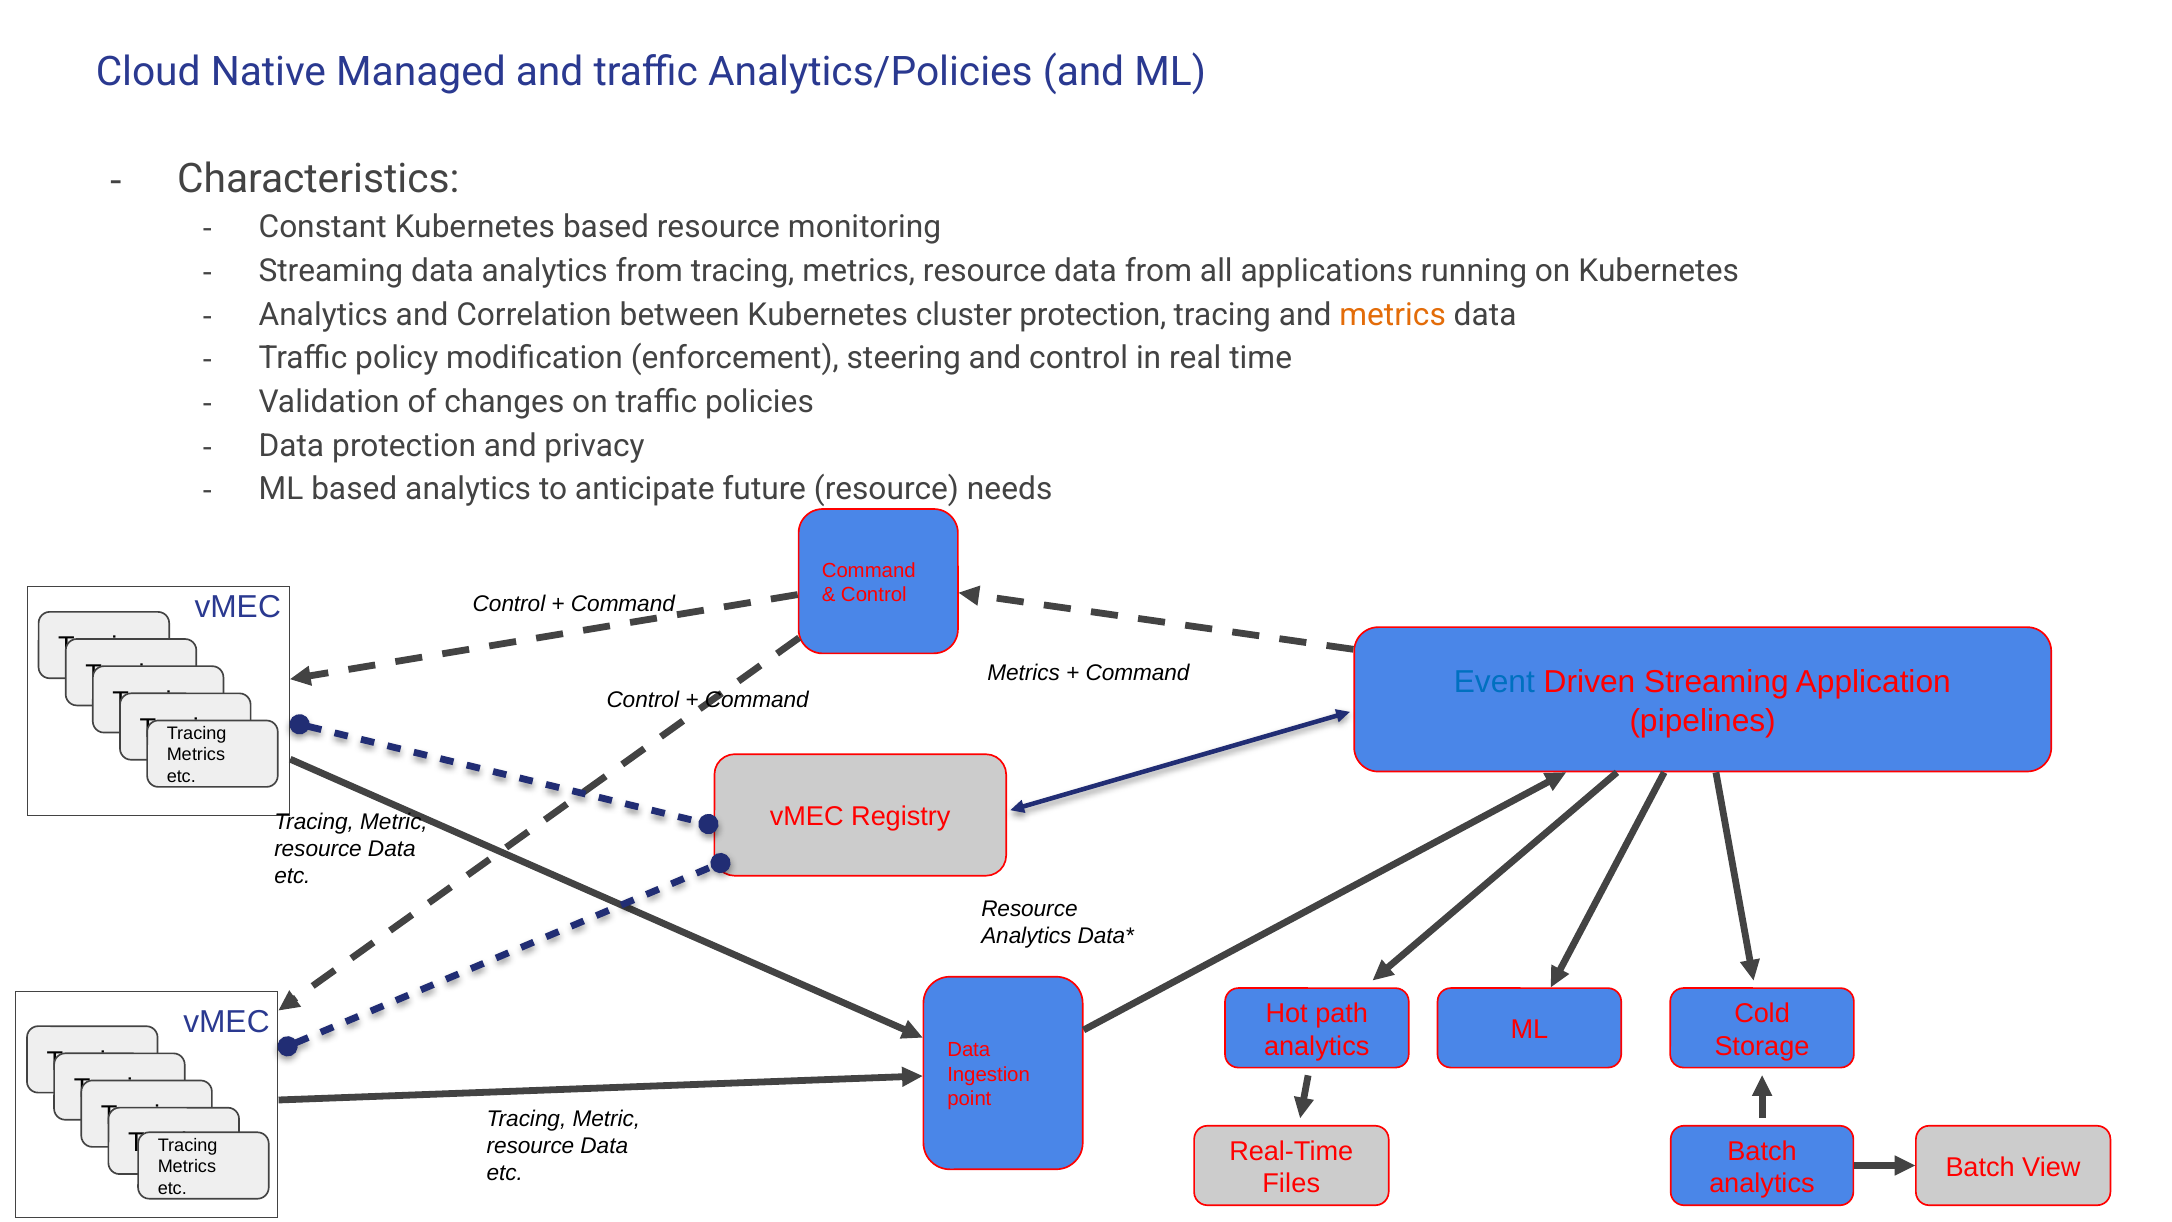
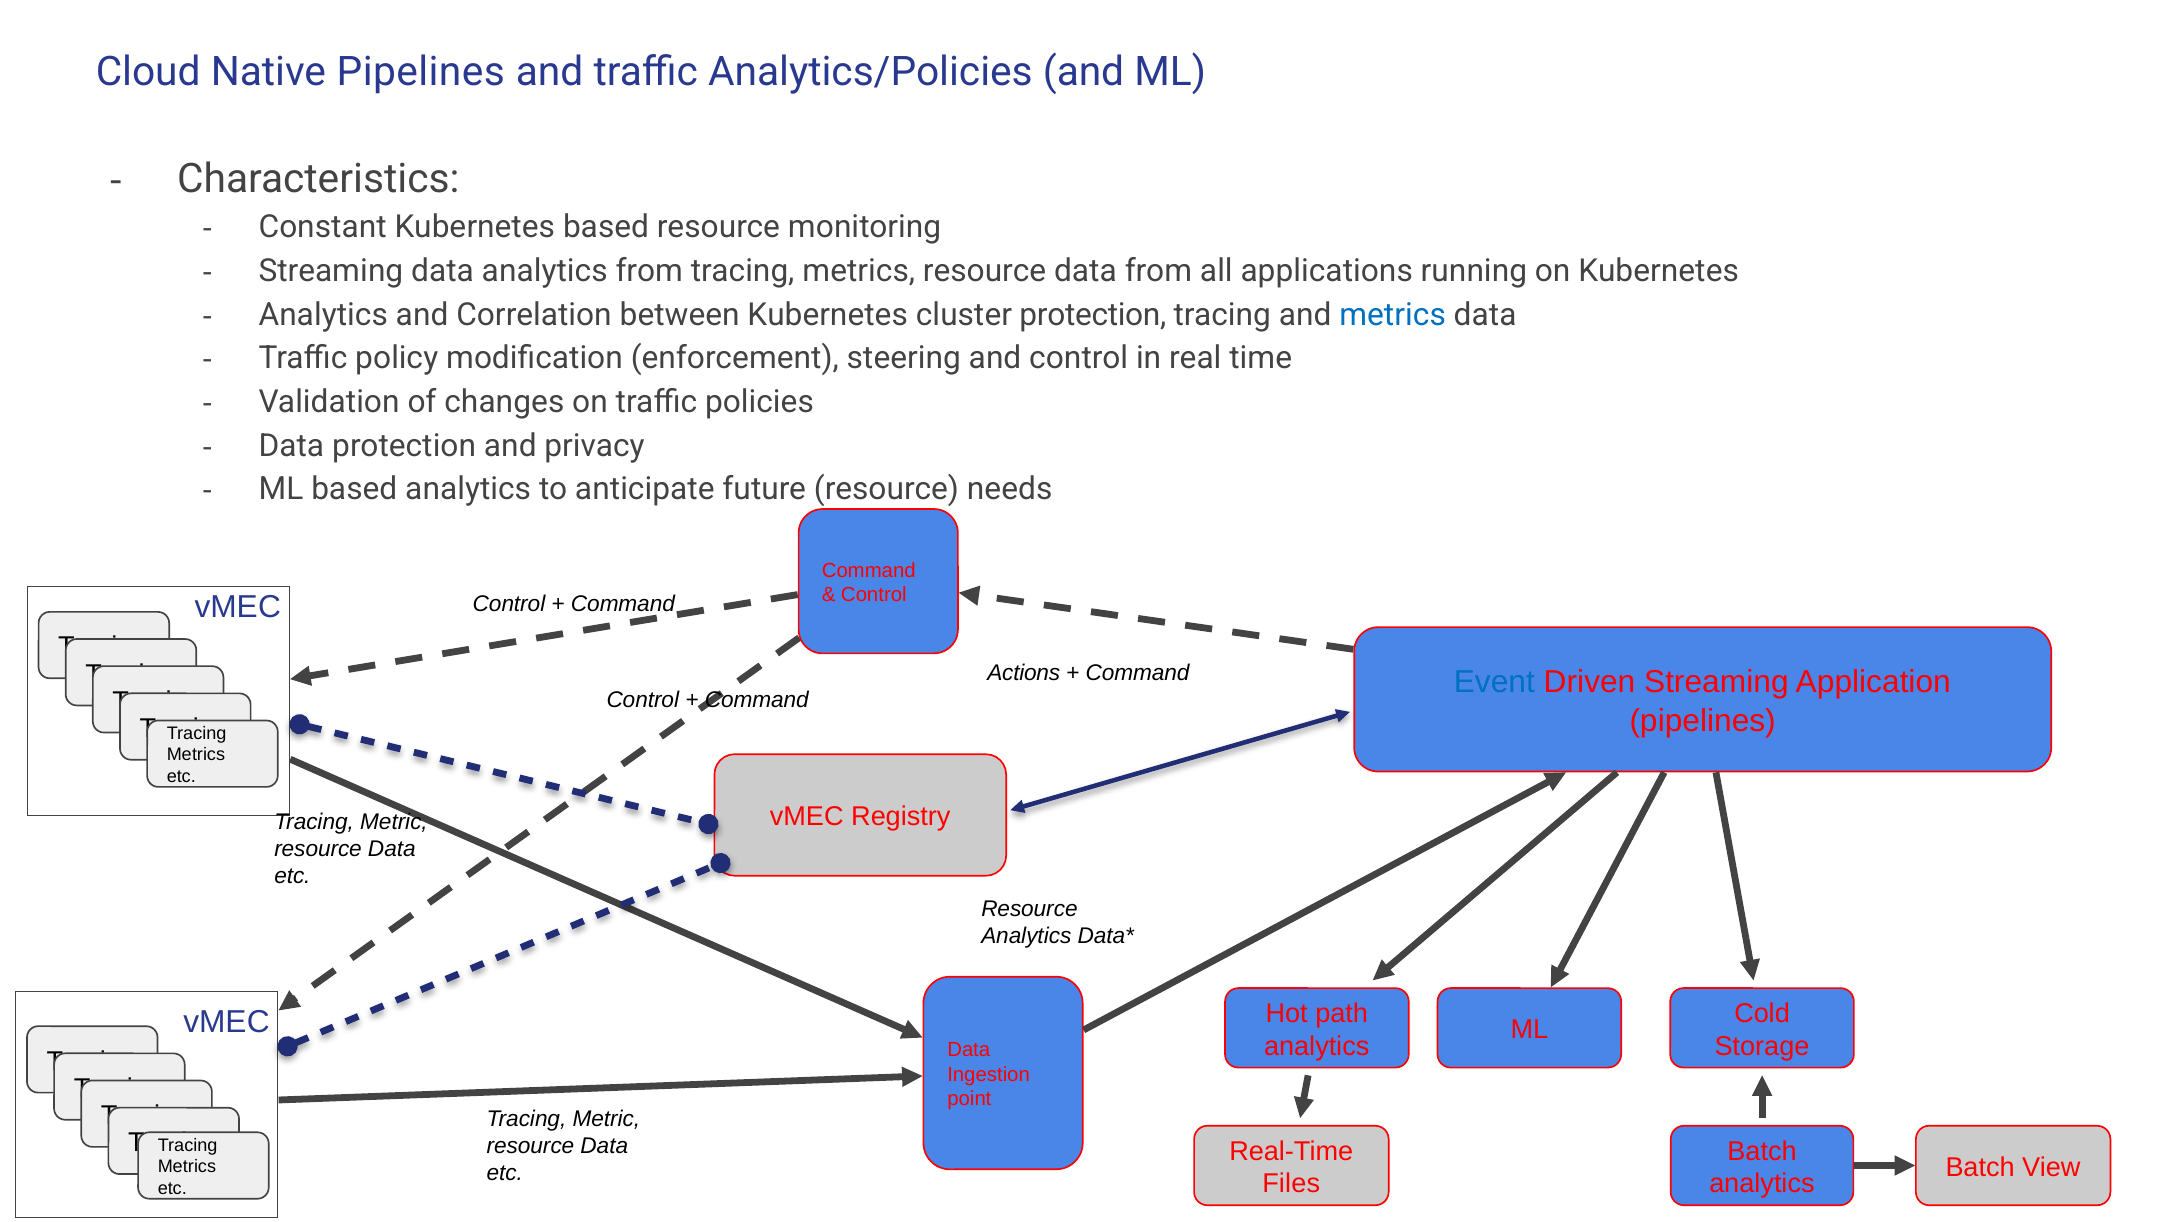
Native Managed: Managed -> Pipelines (421, 72)
metrics colour: orange -> blue (1393, 315)
Metrics: Metrics -> Actions (1024, 672)
